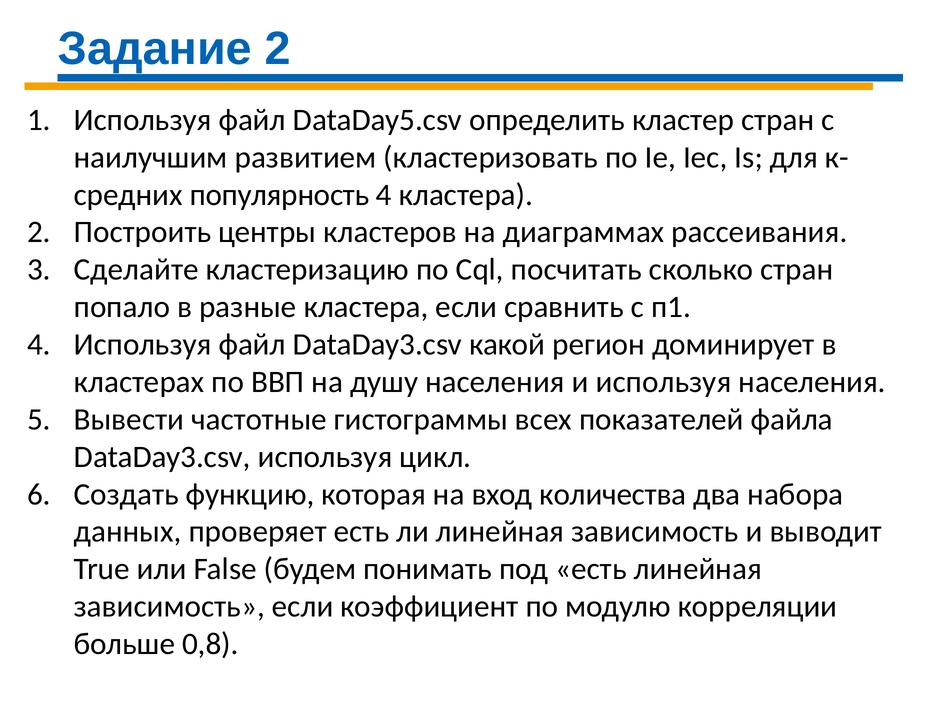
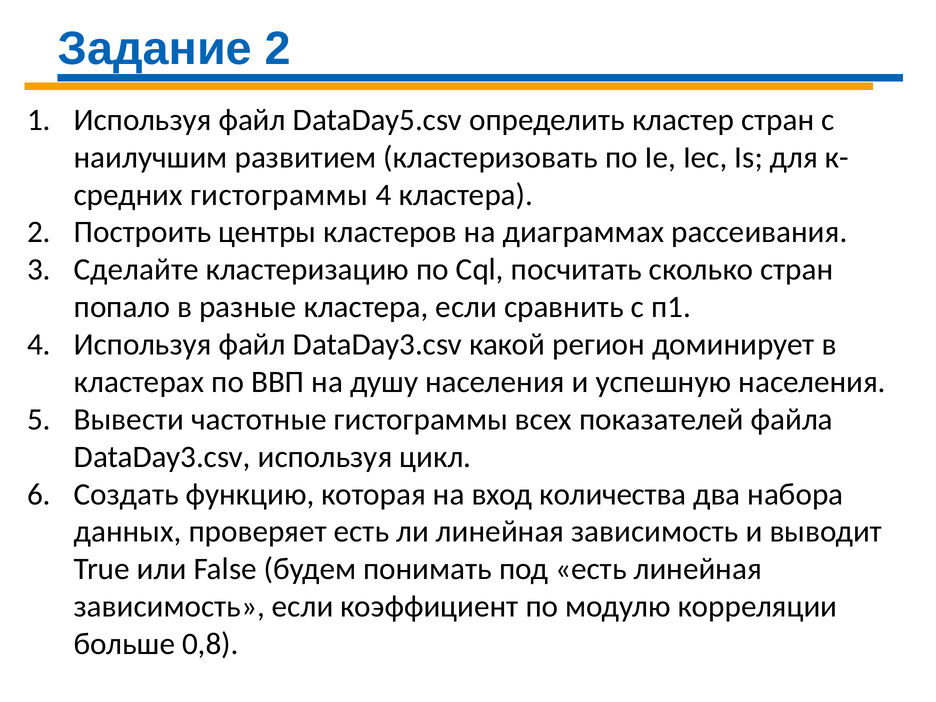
популярность: популярность -> гистограммы (279, 195)
и используя: используя -> успешную (664, 382)
